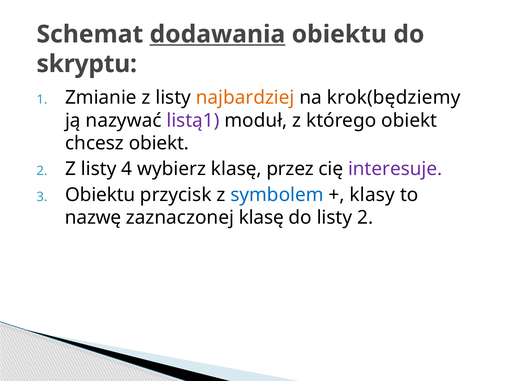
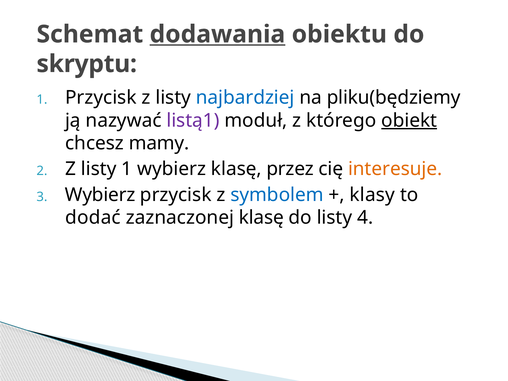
Zmianie: Zmianie -> Przycisk (101, 98)
najbardziej colour: orange -> blue (245, 98)
krok(będziemy: krok(będziemy -> pliku(będziemy (394, 98)
obiekt underline: none -> present (409, 120)
chcesz obiekt: obiekt -> mamy (159, 143)
listy 4: 4 -> 1 (127, 169)
interesuje colour: purple -> orange (395, 169)
3 Obiektu: Obiektu -> Wybierz (100, 195)
nazwę: nazwę -> dodać (93, 218)
listy 2: 2 -> 4 (365, 218)
